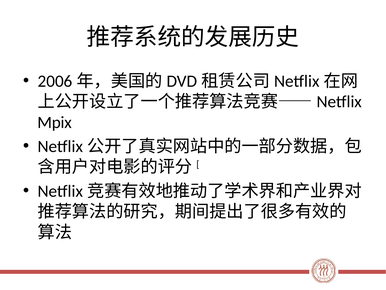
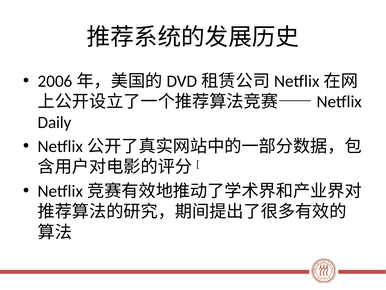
Mpix: Mpix -> Daily (55, 122)
